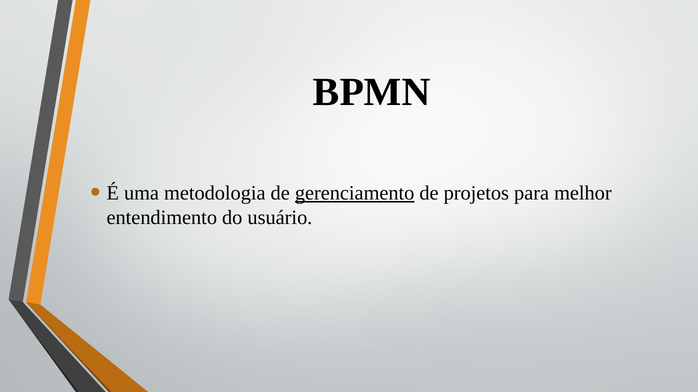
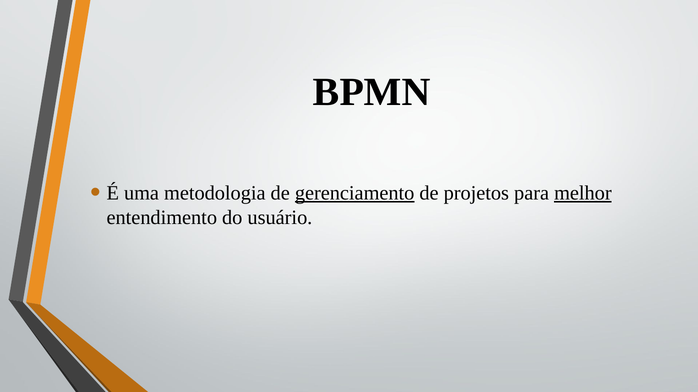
melhor underline: none -> present (583, 193)
